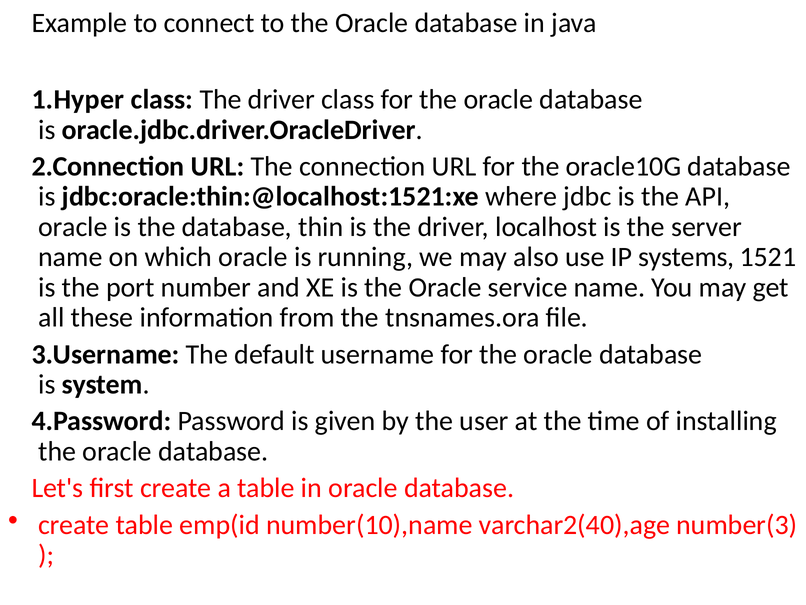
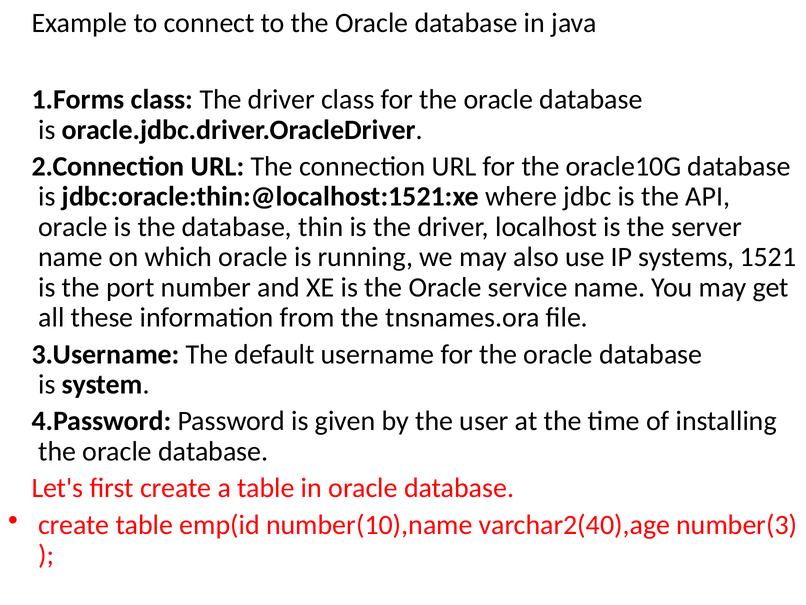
1.Hyper: 1.Hyper -> 1.Forms (78, 99)
